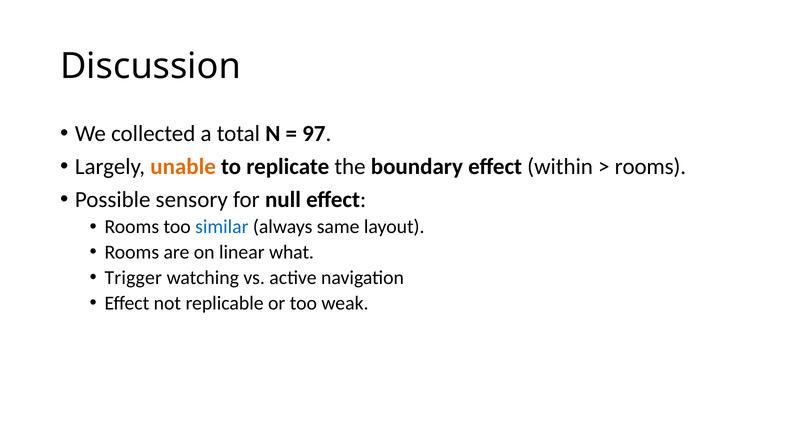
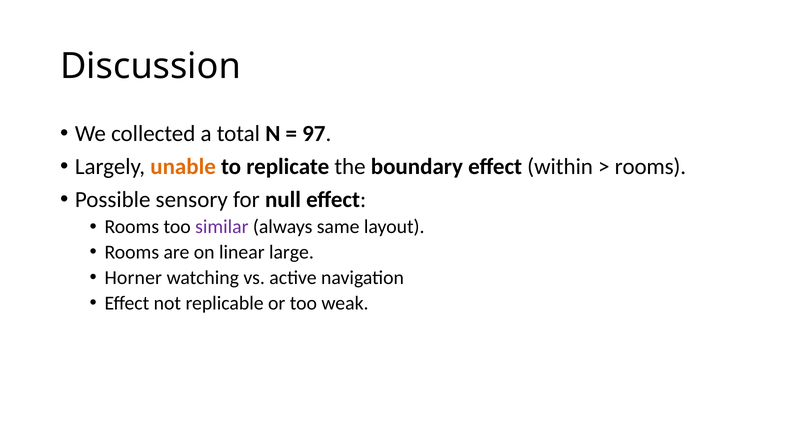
similar colour: blue -> purple (222, 227)
what: what -> large (291, 252)
Trigger: Trigger -> Horner (133, 278)
